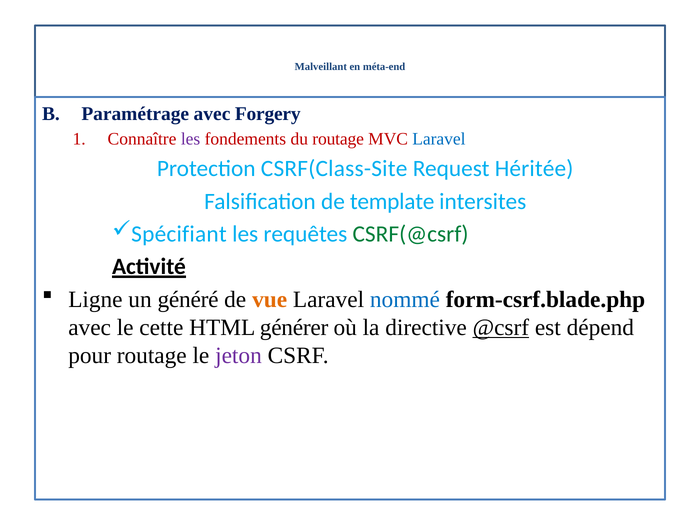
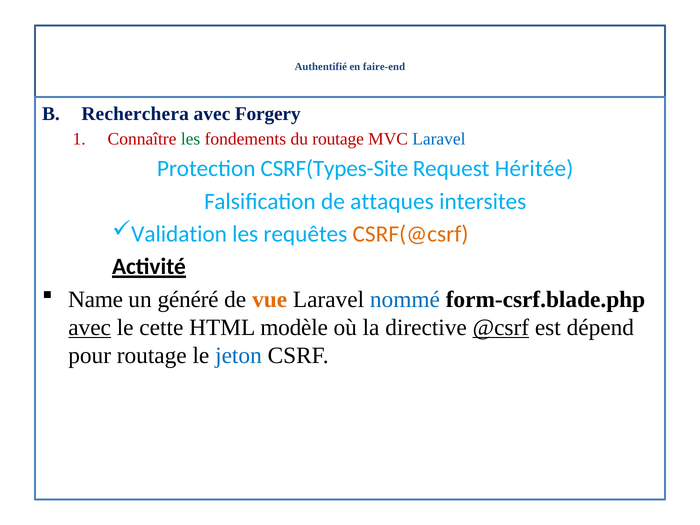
Malveillant: Malveillant -> Authentifié (321, 67)
méta-end: méta-end -> faire-end (384, 67)
Paramétrage: Paramétrage -> Recherchera (135, 114)
les colour: purple -> green (191, 139)
CSRF(Class-Site: CSRF(Class-Site -> CSRF(Types-Site (334, 169)
template: template -> attaques (392, 201)
Spécifiant: Spécifiant -> Validation (179, 234)
CSRF(@csrf colour: green -> orange (411, 234)
Ligne: Ligne -> Name (96, 299)
avec underline: none -> present (90, 327)
générer: générer -> modèle (294, 327)
jeton colour: purple -> blue (238, 355)
